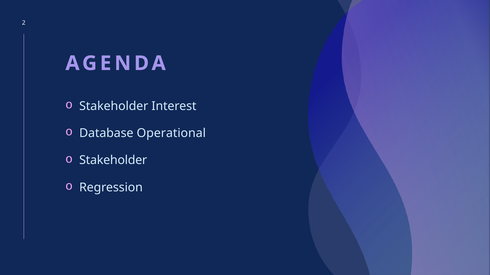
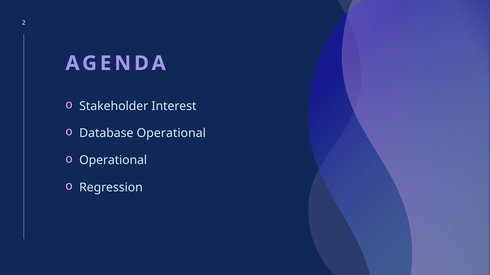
Stakeholder: Stakeholder -> Operational (113, 161)
